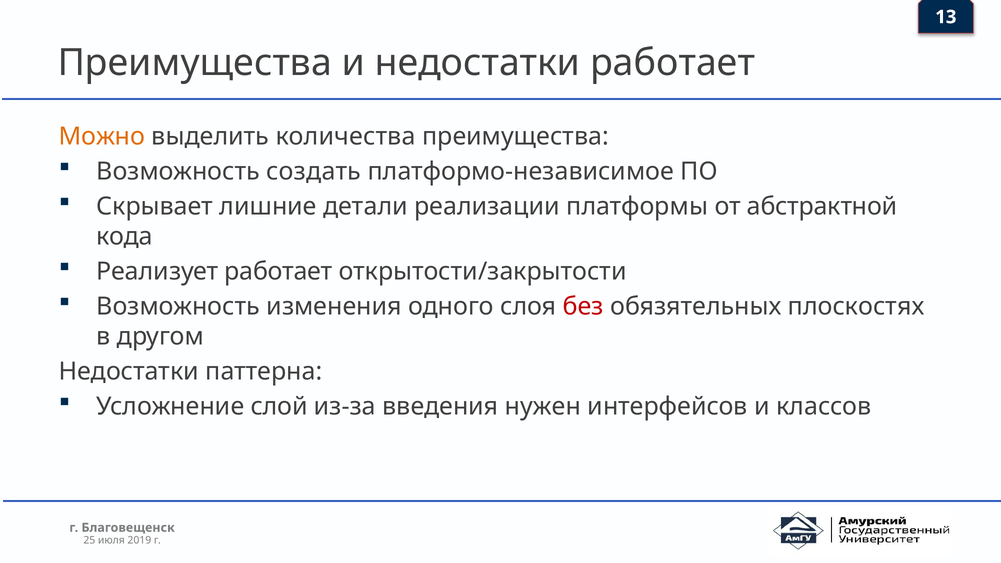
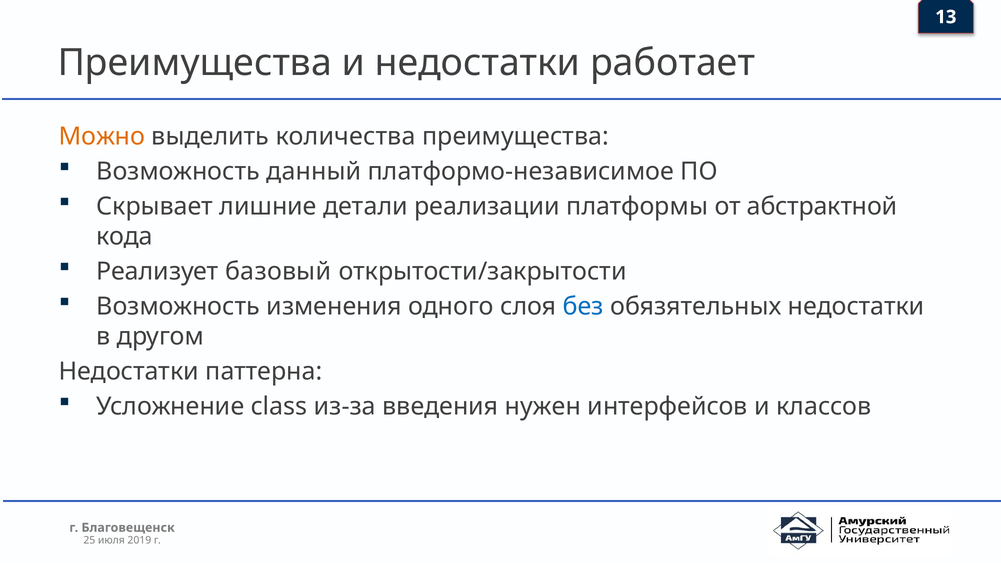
создать: создать -> данный (314, 172)
Реализует работает: работает -> базовый (278, 272)
без colour: red -> blue (583, 307)
обязятельных плоскостях: плоскостях -> недостатки (856, 307)
слой: слой -> class (279, 407)
